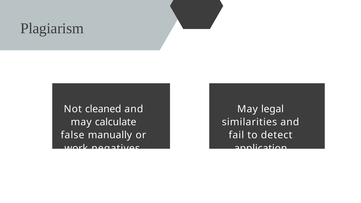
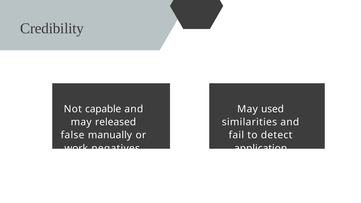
Plagiarism: Plagiarism -> Credibility (52, 28)
cleaned: cleaned -> capable (103, 109)
legal: legal -> used (273, 109)
calculate: calculate -> released (116, 122)
